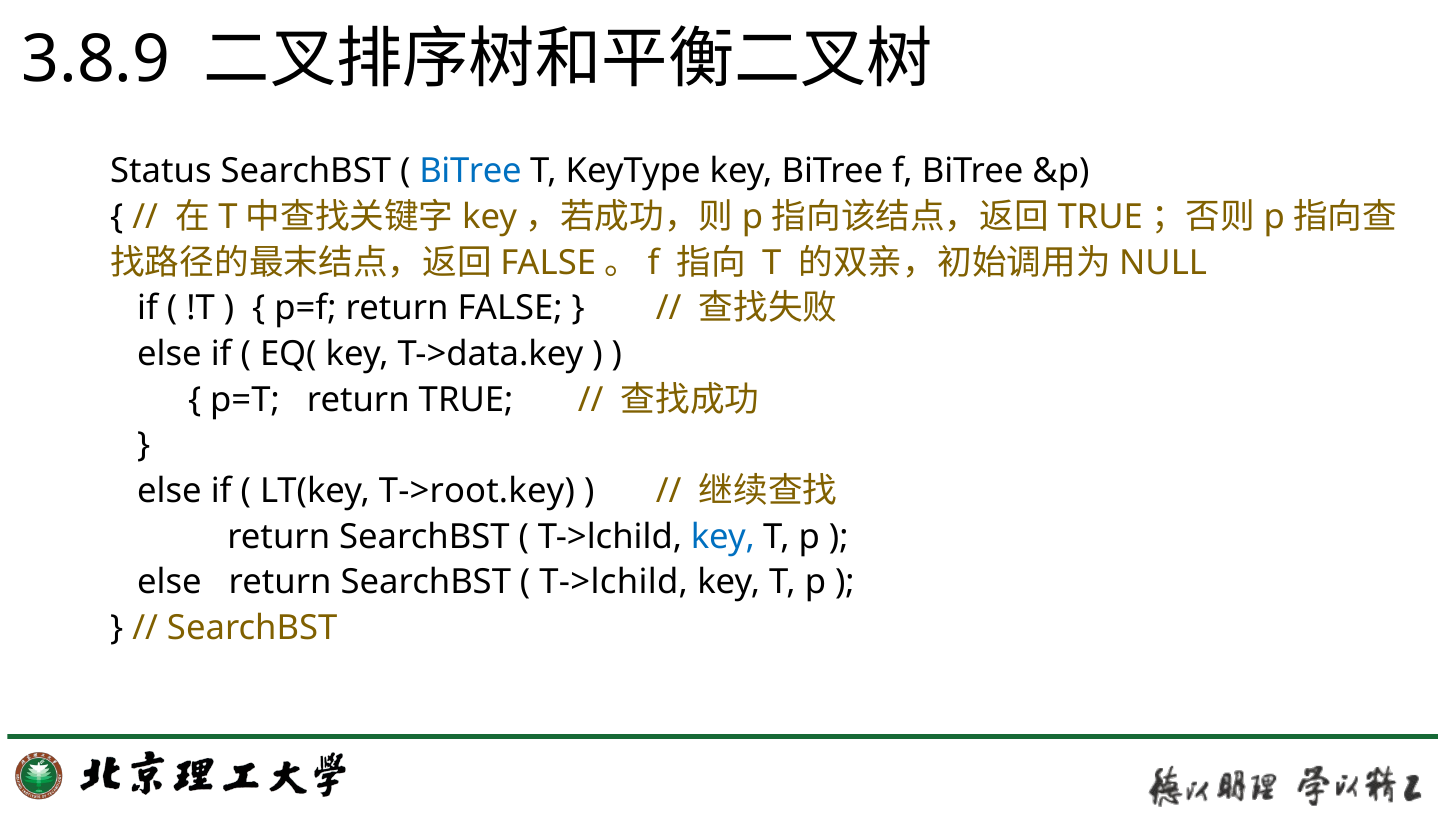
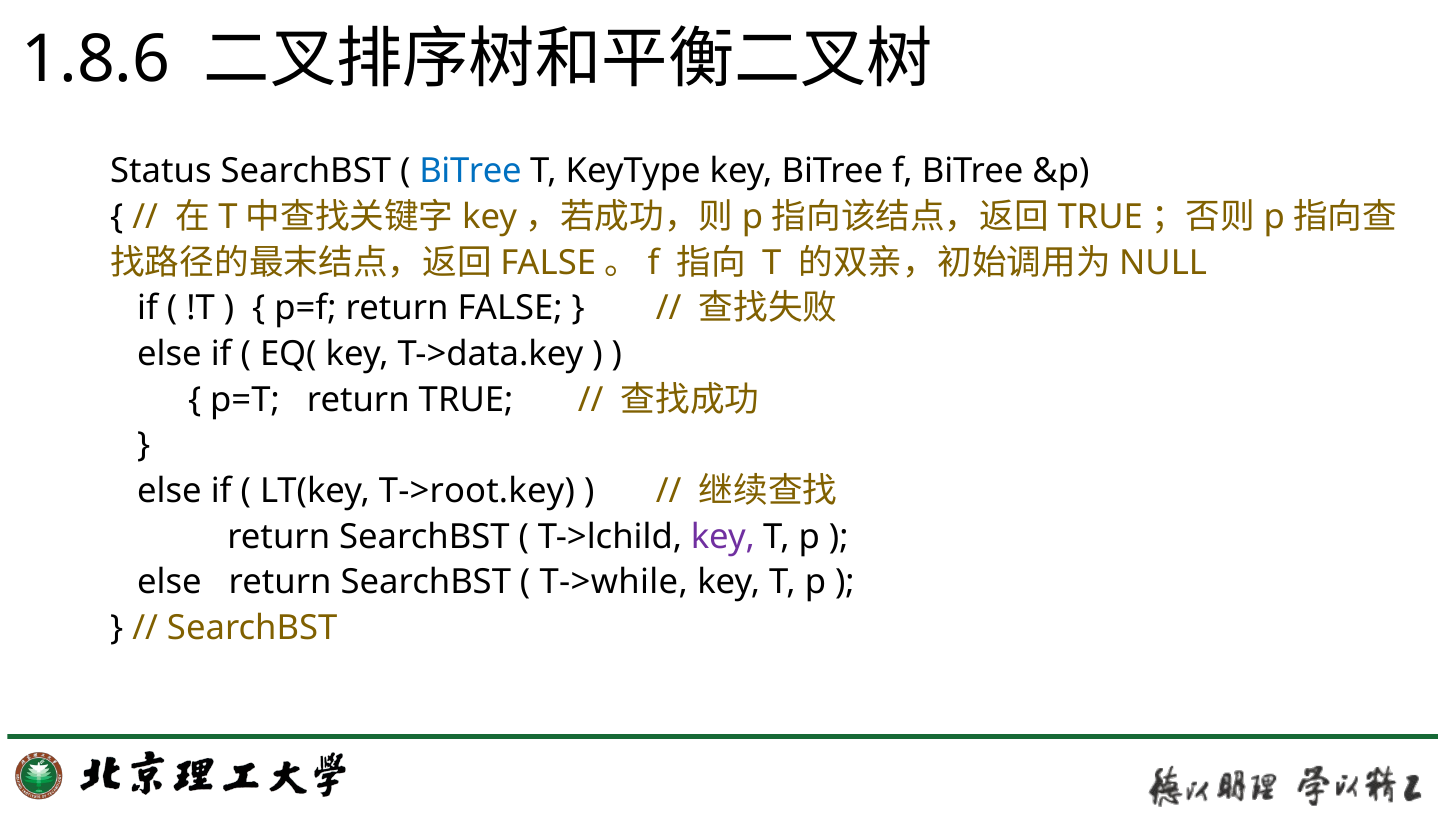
3.8.9: 3.8.9 -> 1.8.6 (96, 60)
key colour: blue -> purple (723, 537)
T->lchild: T->lchild -> T->while (614, 583)
